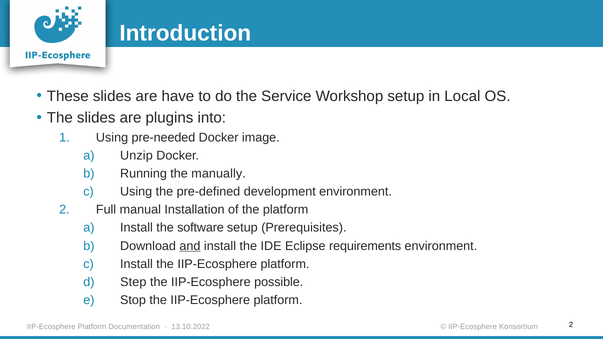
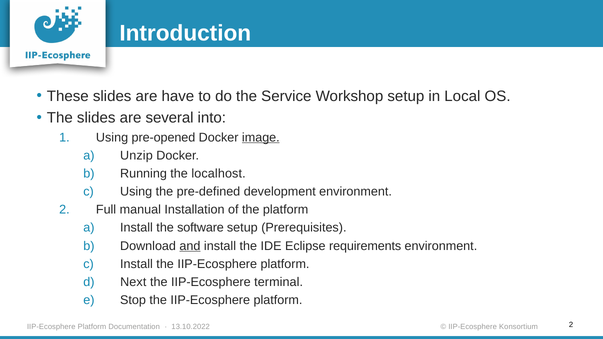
plugins: plugins -> several (170, 118)
pre-needed: pre-needed -> pre-opened (163, 137)
image underline: none -> present (261, 137)
manually: manually -> localhost (219, 174)
Step: Step -> Next (133, 282)
possible: possible -> terminal (279, 282)
